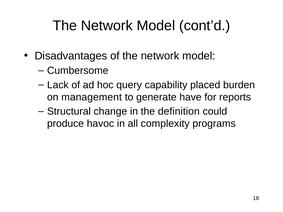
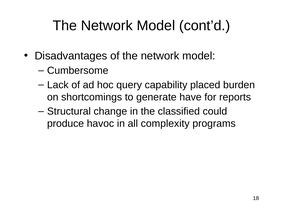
management: management -> shortcomings (92, 97)
definition: definition -> classified (179, 112)
